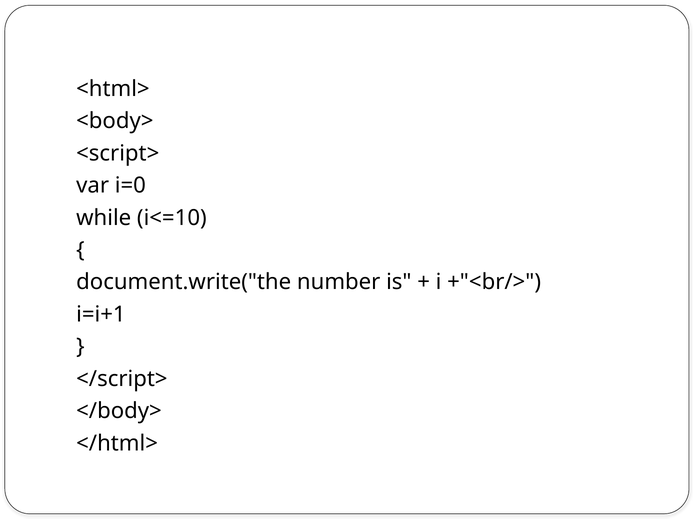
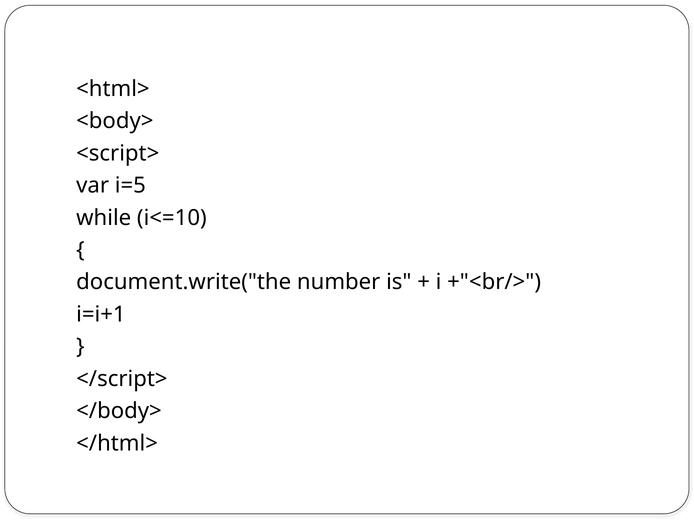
i=0: i=0 -> i=5 (130, 185)
